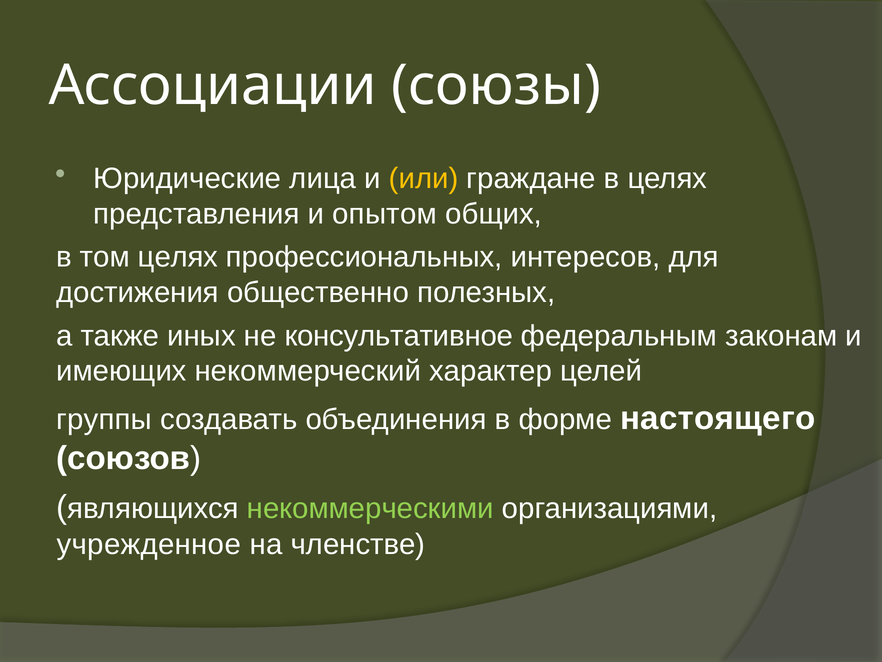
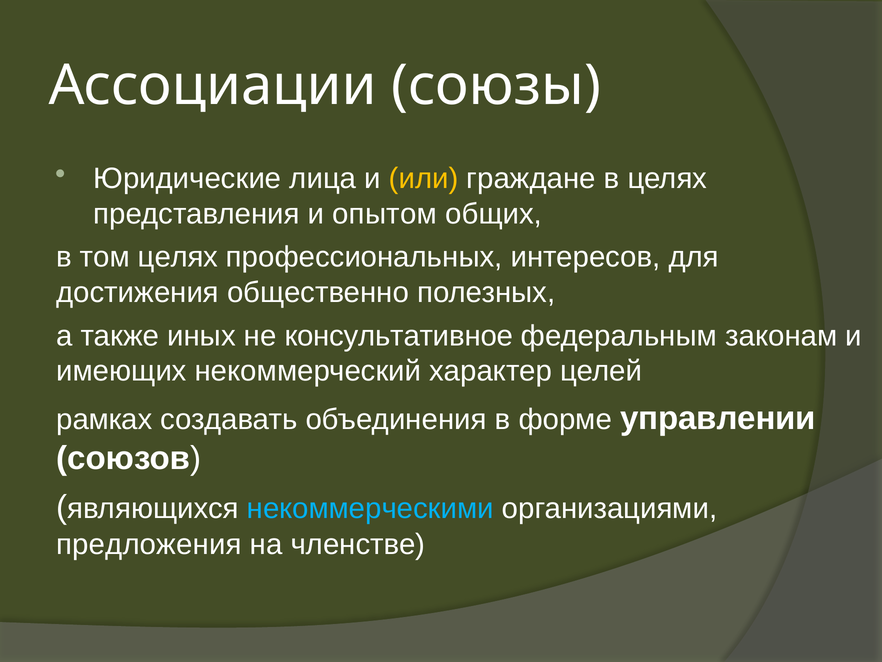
группы: группы -> рамках (104, 419)
настоящего: настоящего -> управлении (718, 418)
некоммерческими colour: light green -> light blue (370, 508)
учрежденное: учрежденное -> предложения (149, 544)
